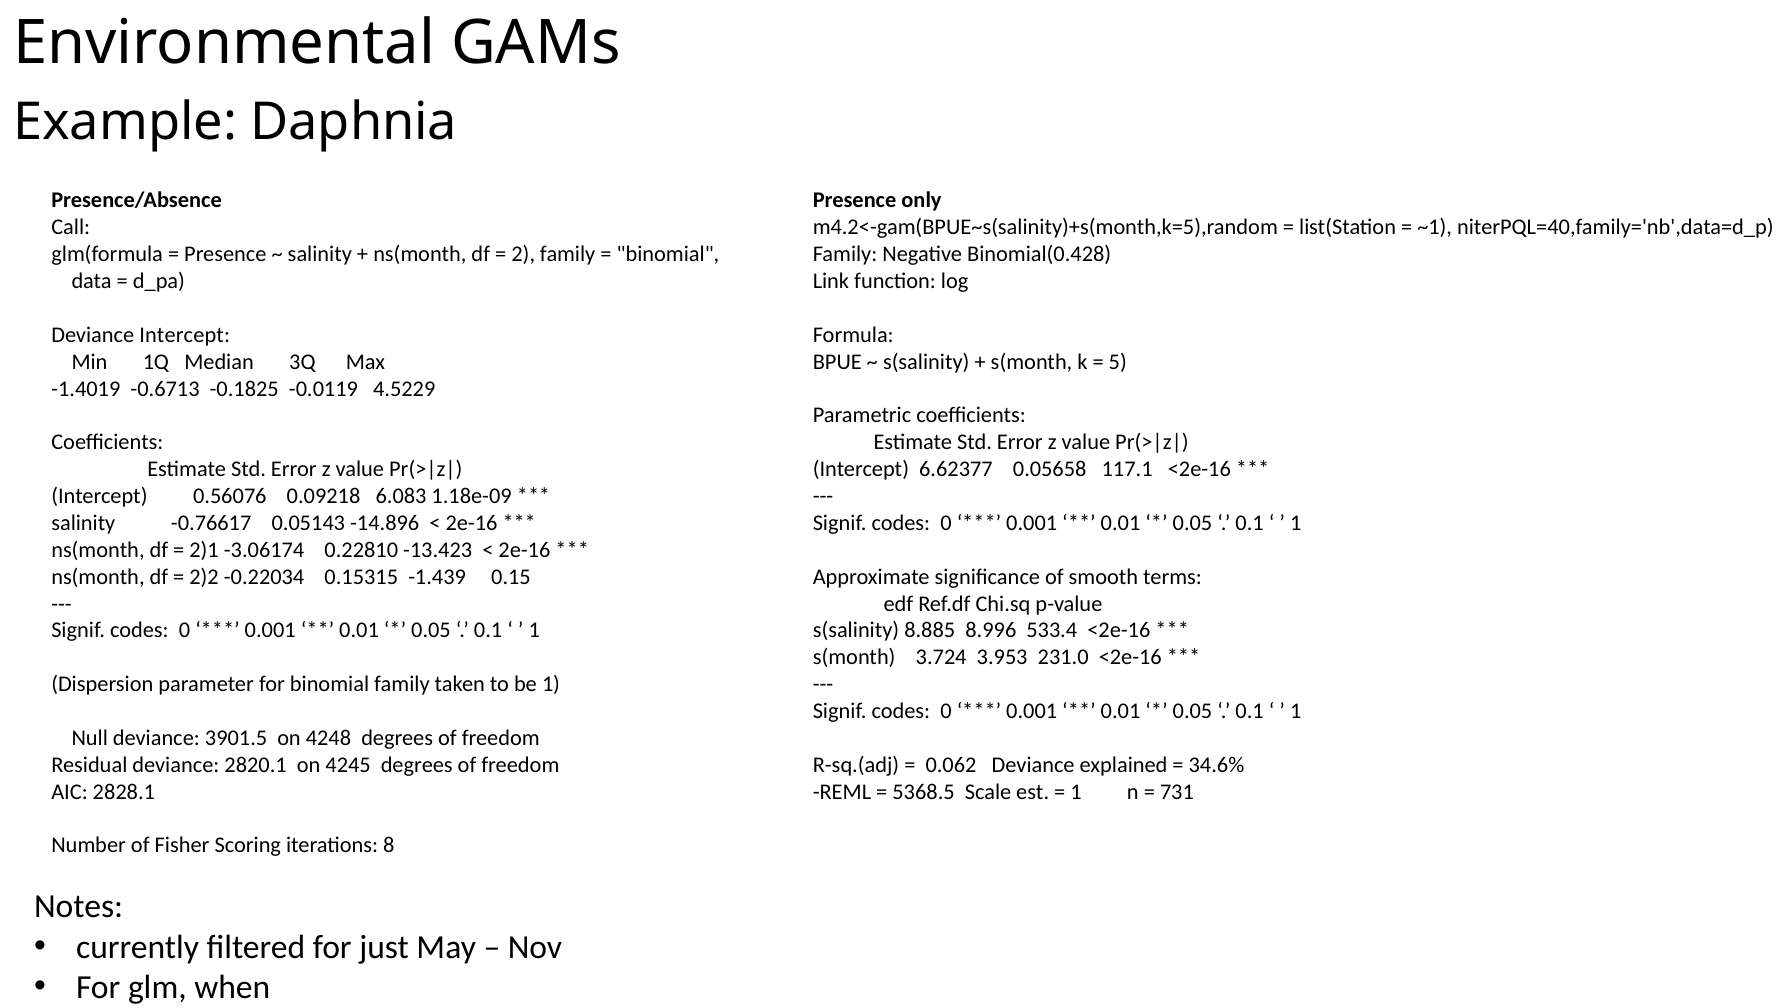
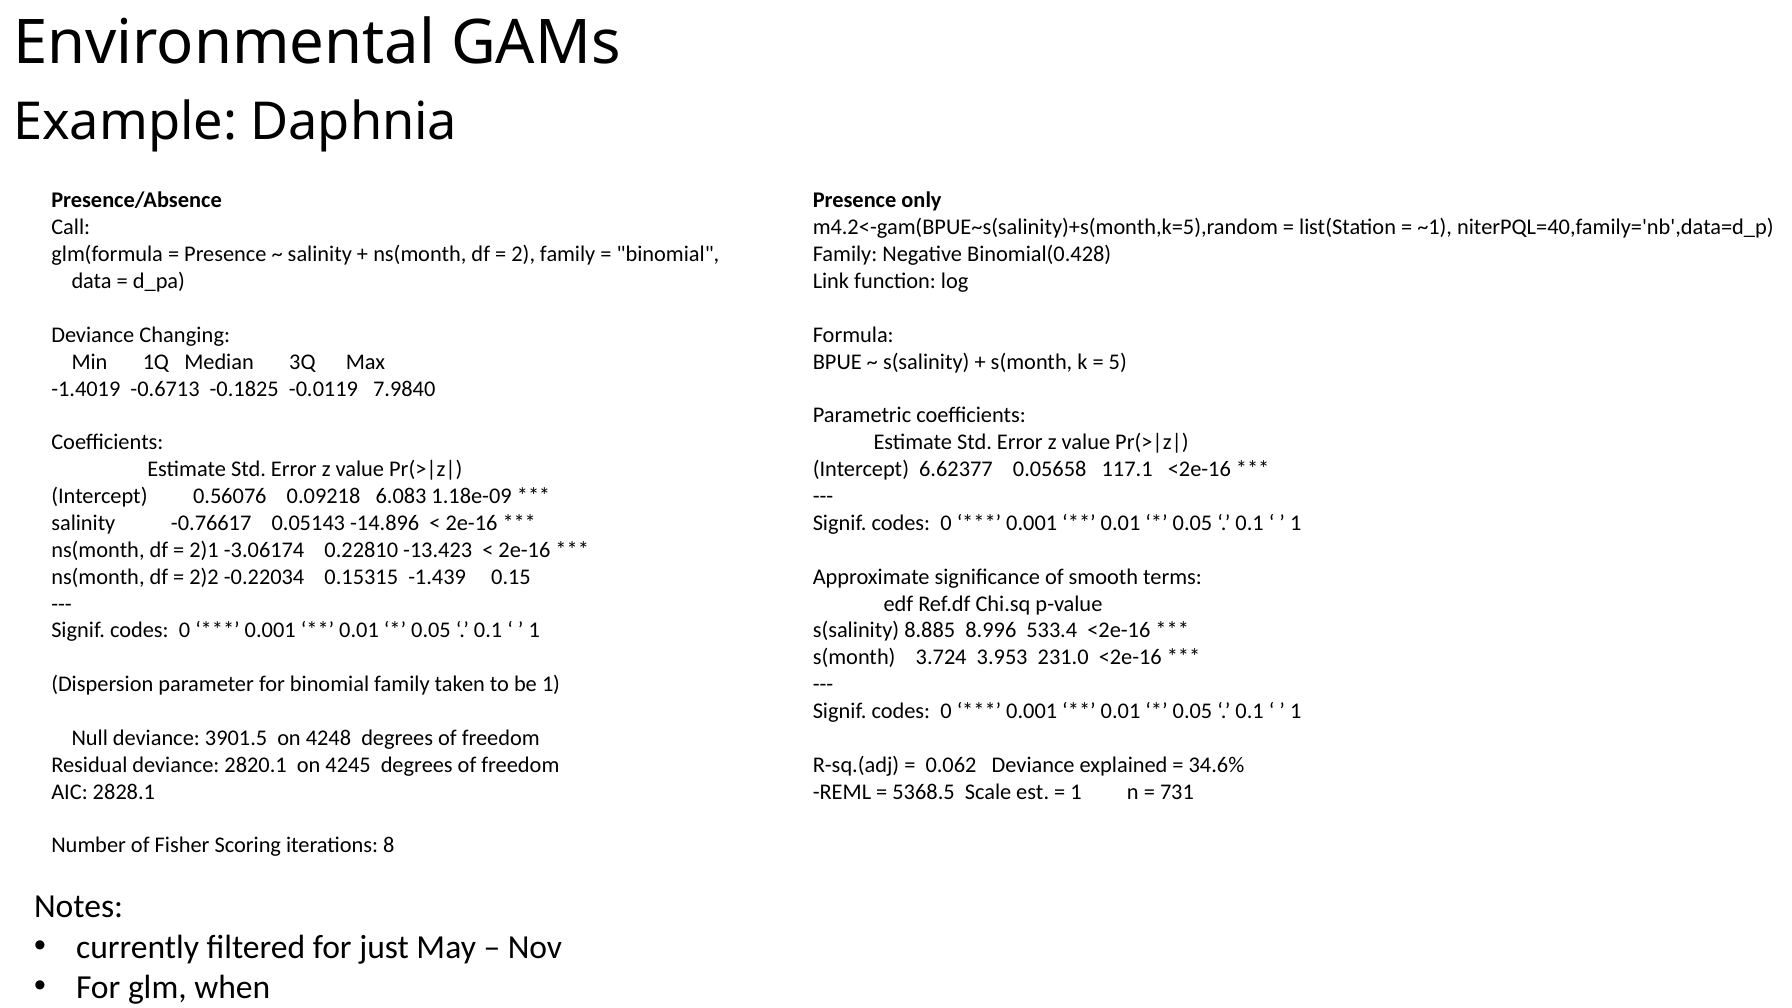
Deviance Intercept: Intercept -> Changing (185, 335)
4.5229: 4.5229 -> 7.9840 (404, 389)
